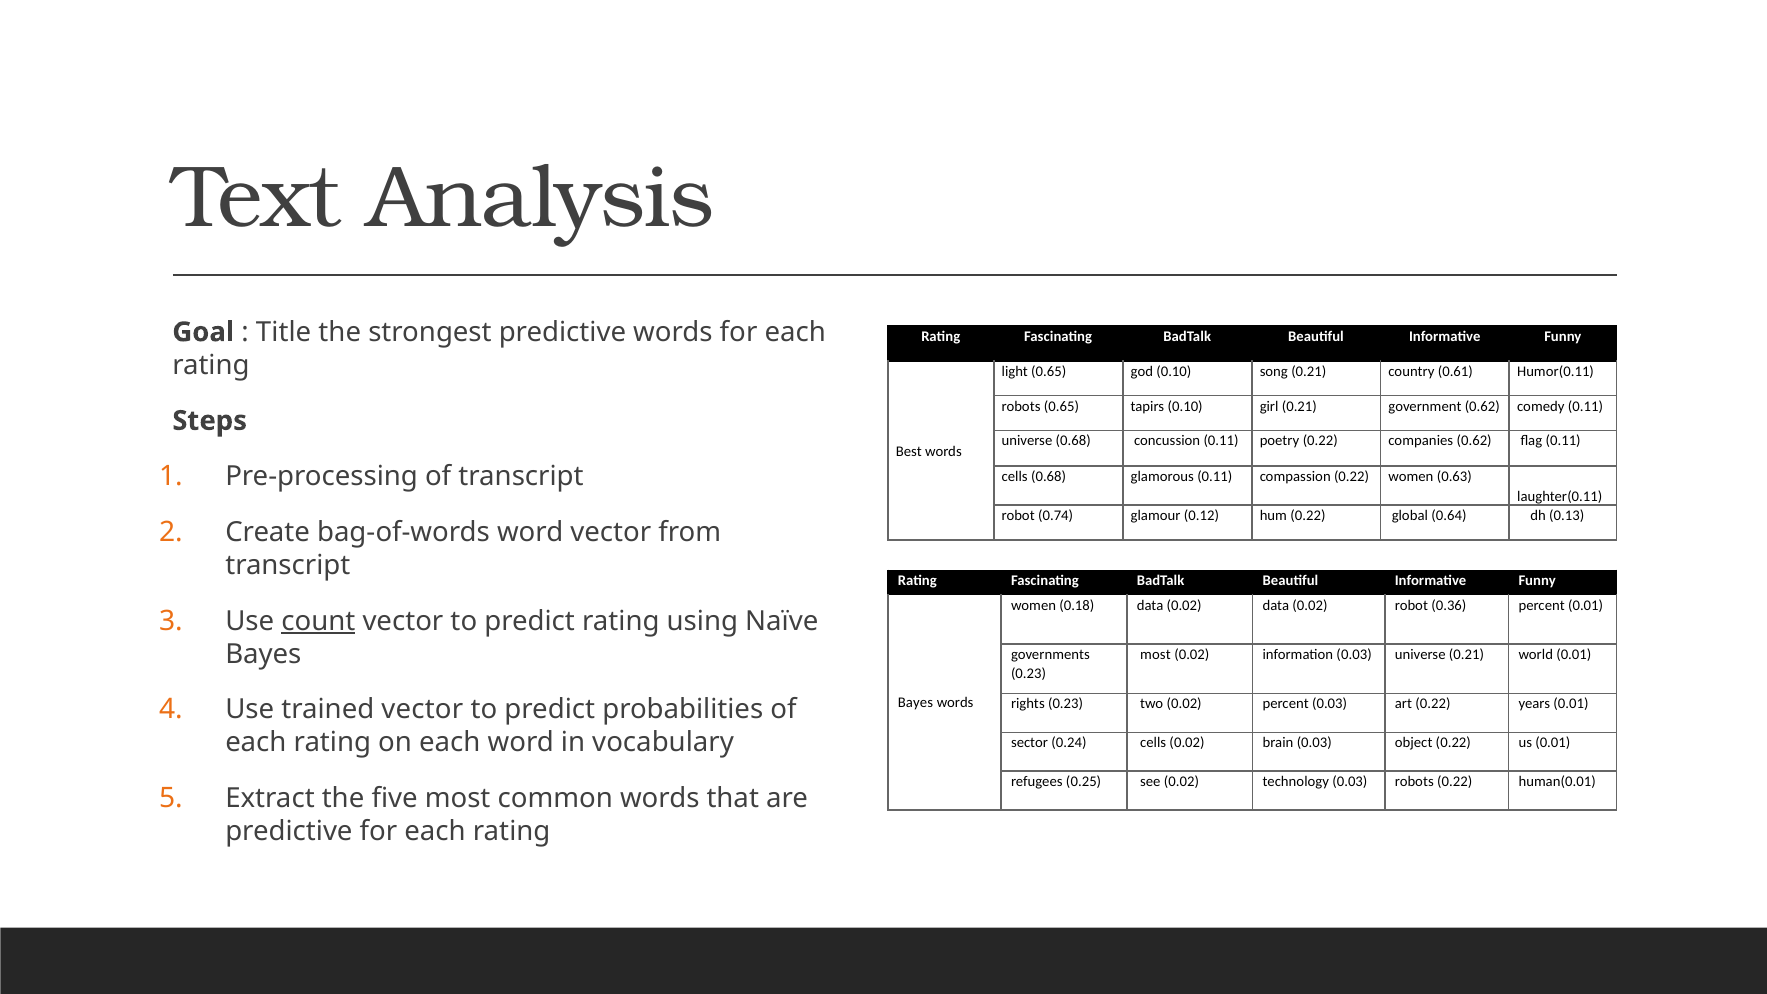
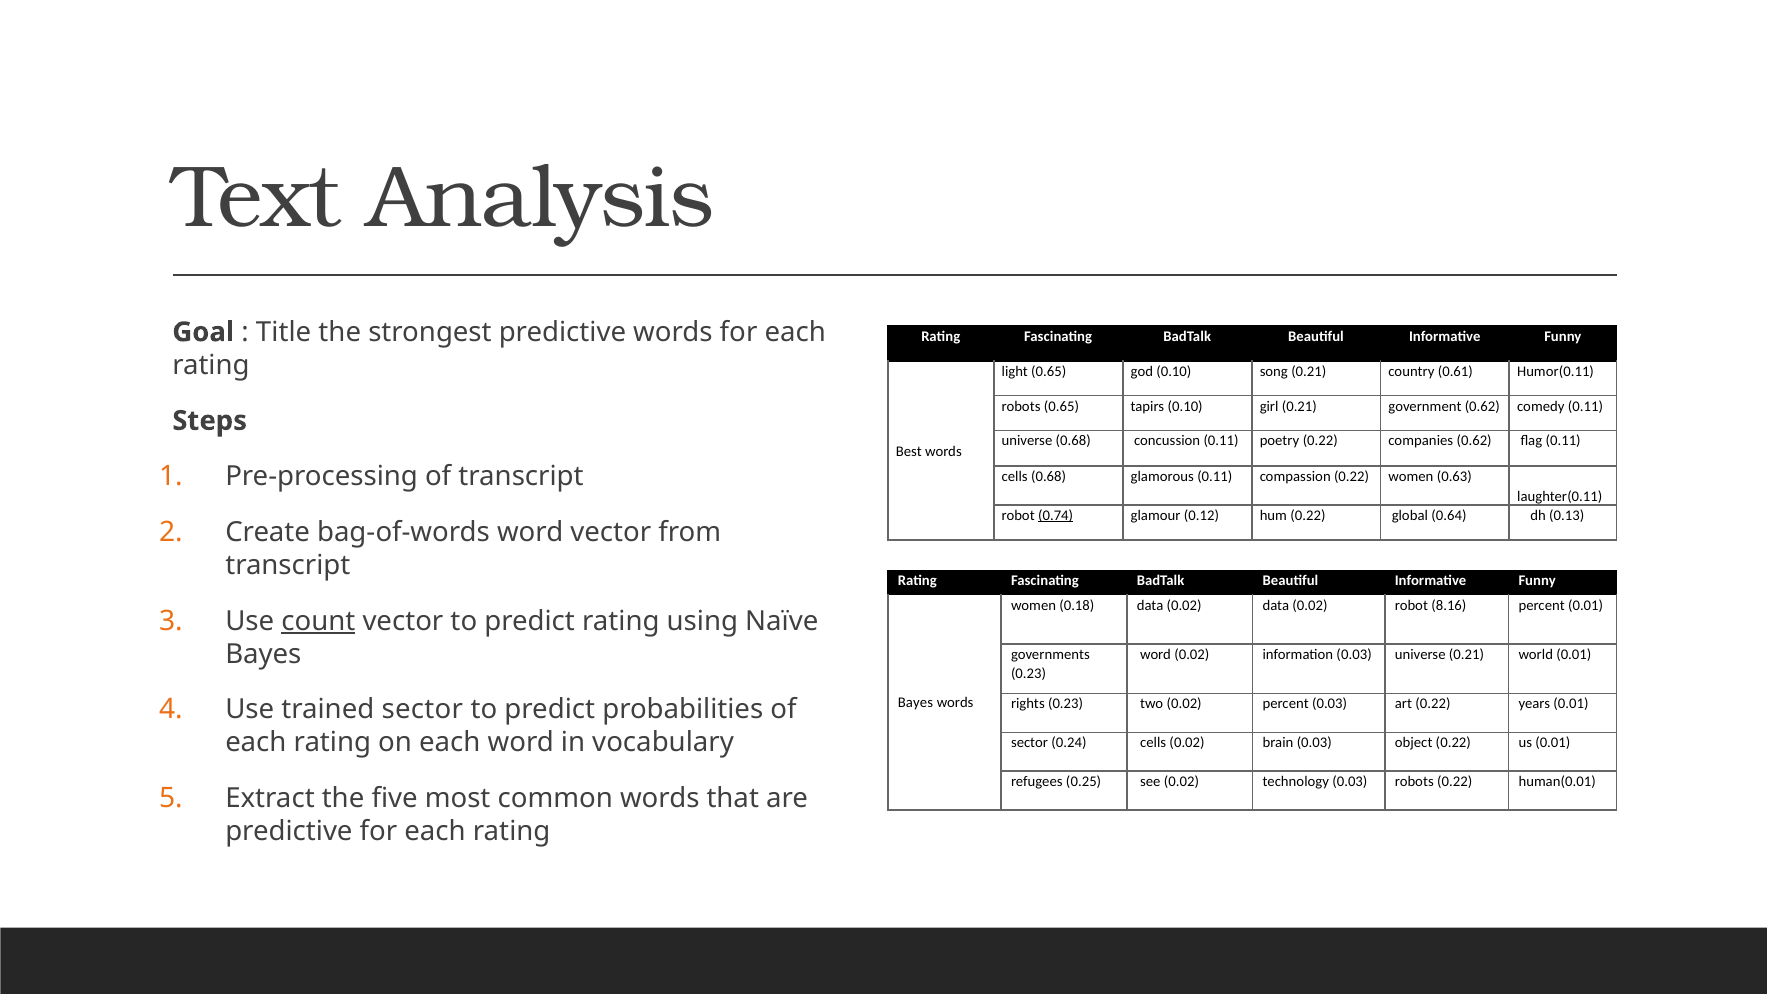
0.74 underline: none -> present (1056, 516)
0.36: 0.36 -> 8.16 (1449, 605)
most: most -> word (1156, 655)
trained vector: vector -> sector (422, 710)
